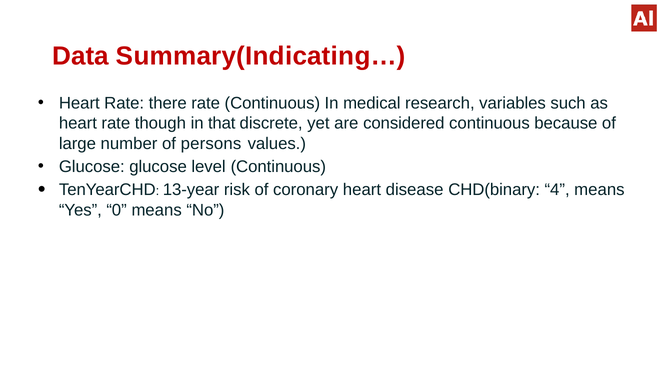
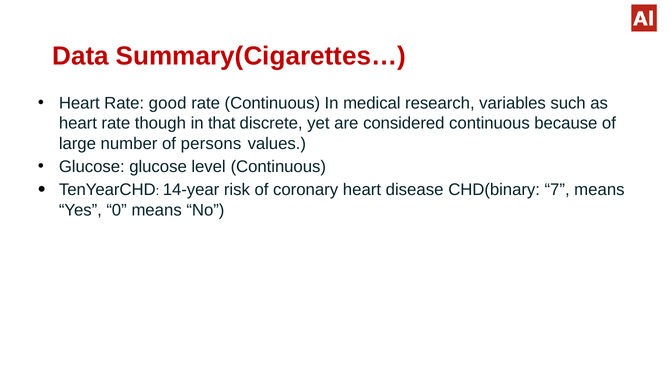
Summary(Indicating…: Summary(Indicating… -> Summary(Cigarettes… (261, 56)
there: there -> good (168, 103)
13-year: 13-year -> 14-year (191, 190)
4: 4 -> 7 (557, 190)
